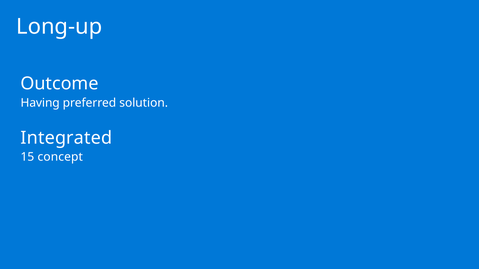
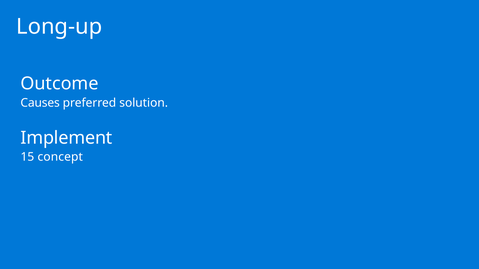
Having: Having -> Causes (40, 103)
Integrated: Integrated -> Implement (66, 138)
